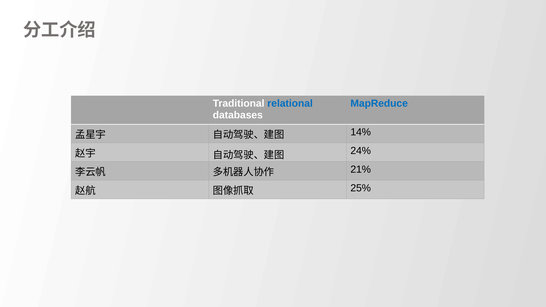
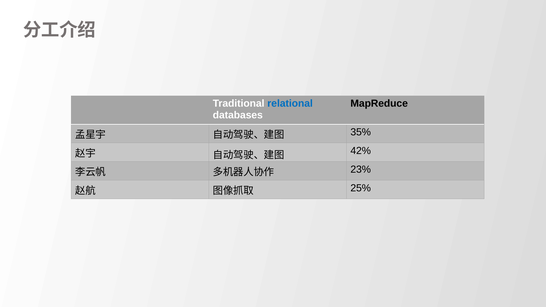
MapReduce colour: blue -> black (379, 104)
14%: 14% -> 35% (361, 132)
24%: 24% -> 42% (361, 151)
21%: 21% -> 23% (361, 170)
